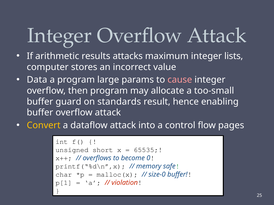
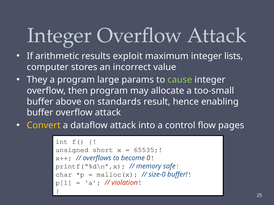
attacks: attacks -> exploit (128, 56)
Data: Data -> They (37, 80)
cause colour: pink -> light green (180, 80)
guard: guard -> above (68, 102)
